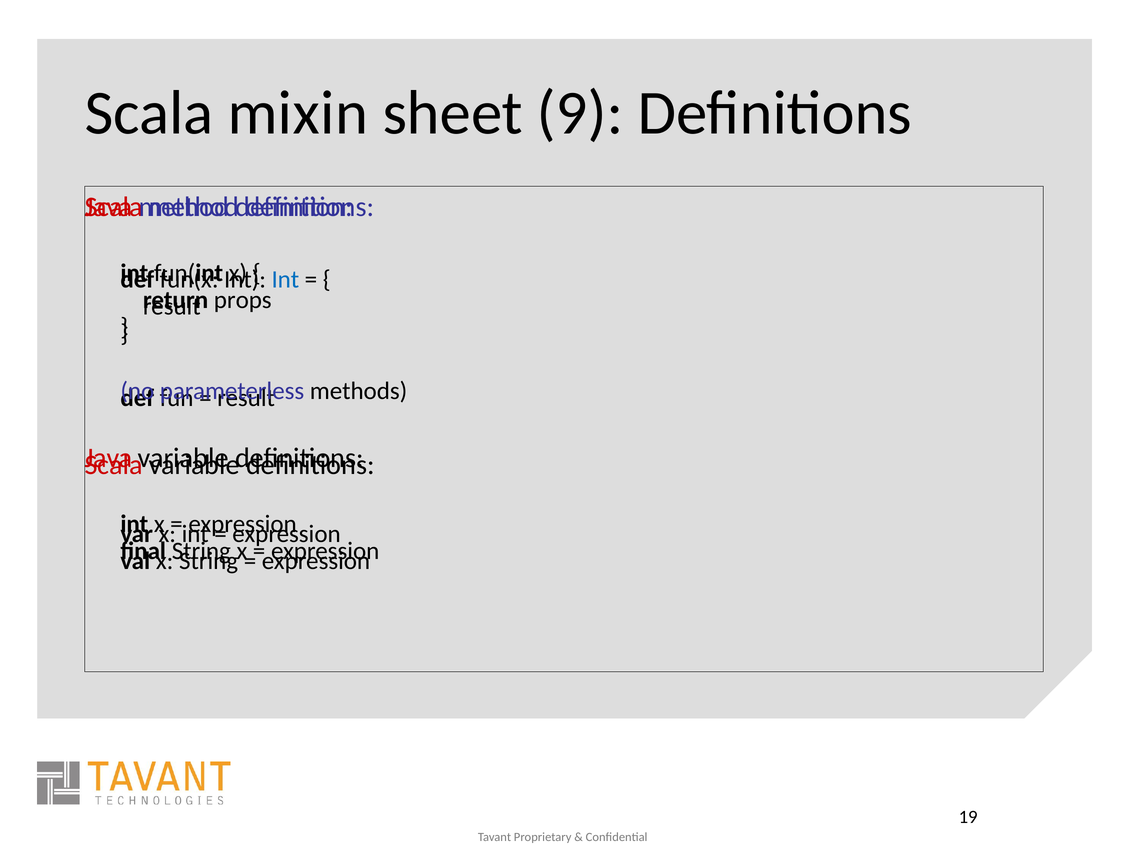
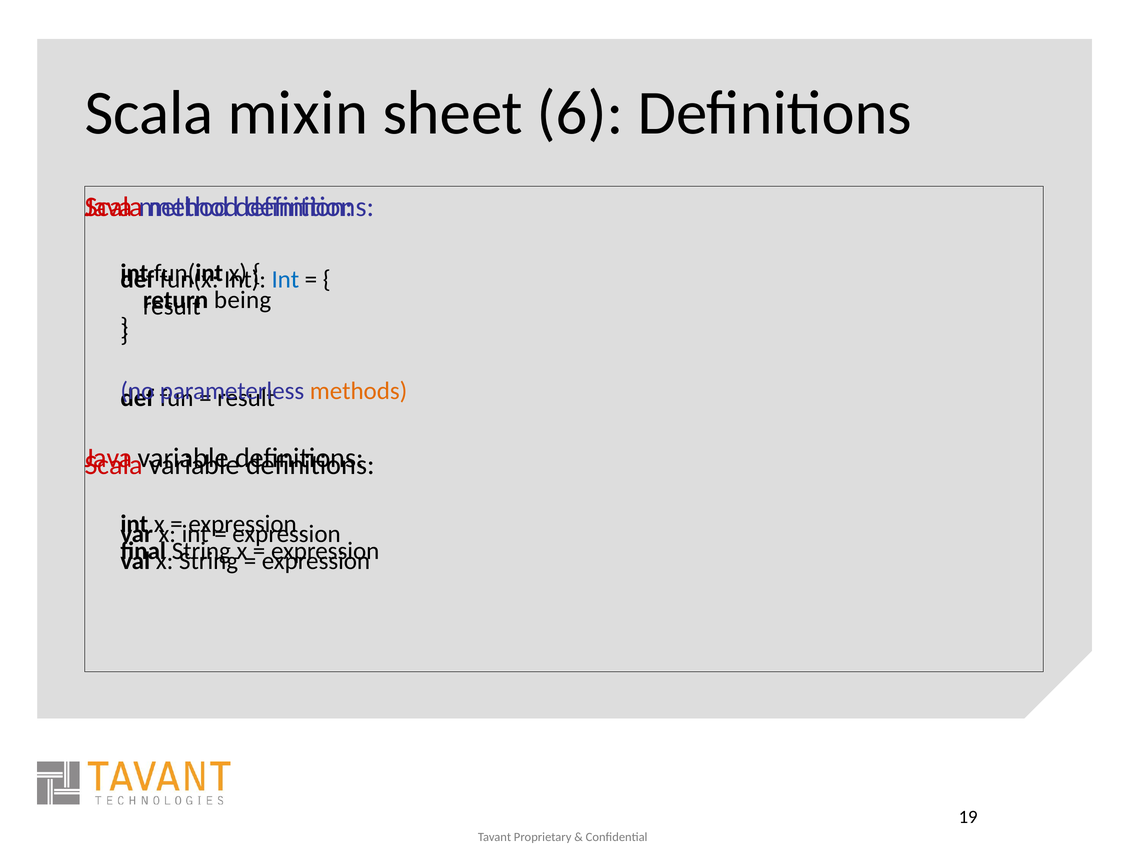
9: 9 -> 6 (580, 113)
props: props -> being (243, 300)
methods colour: black -> orange (359, 391)
